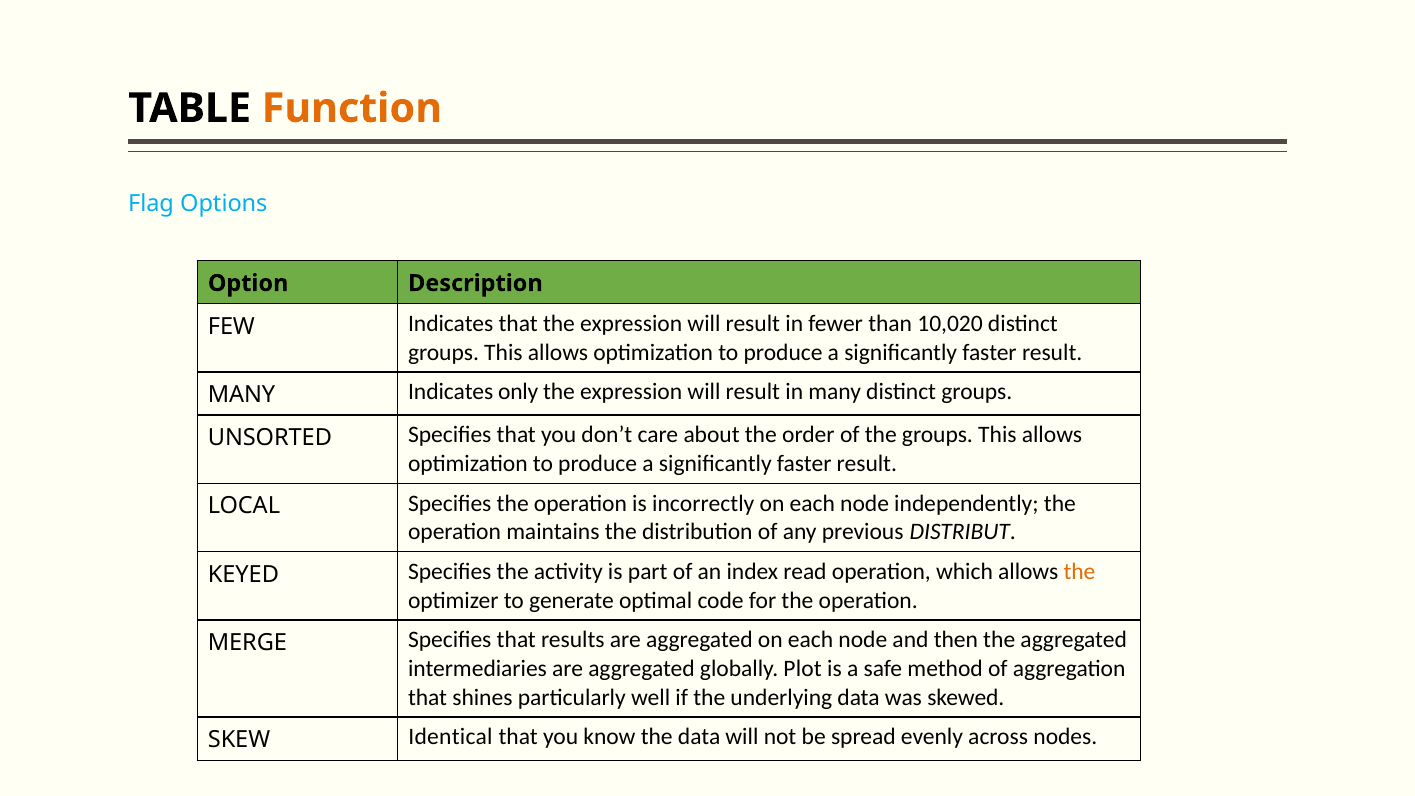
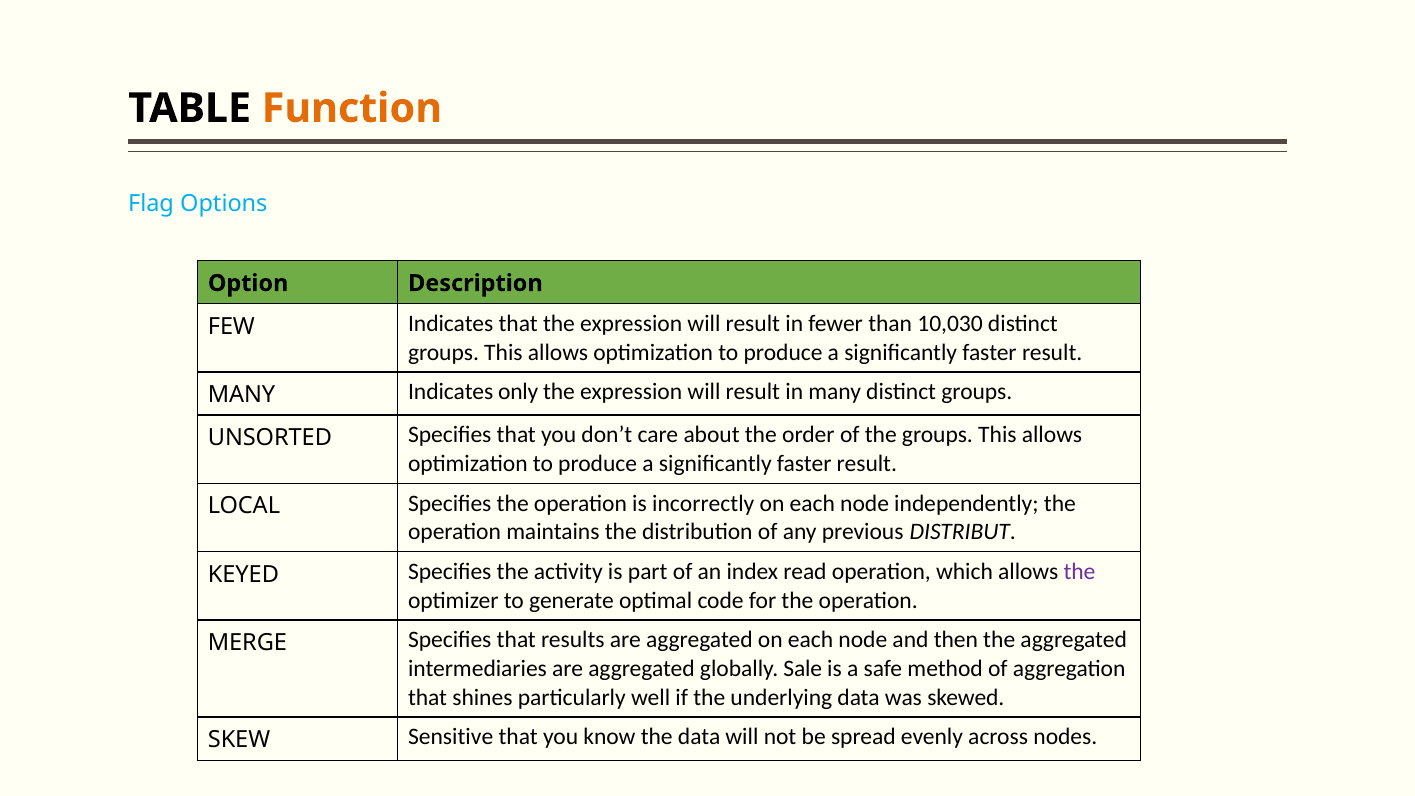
10,020: 10,020 -> 10,030 (950, 324)
the colour: orange -> purple (1079, 572)
Plot: Plot -> Sale (803, 669)
Identical: Identical -> Sensitive (451, 737)
